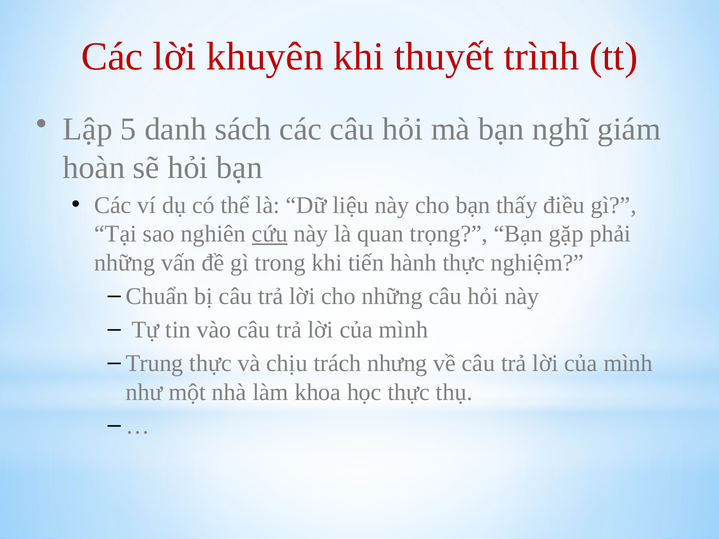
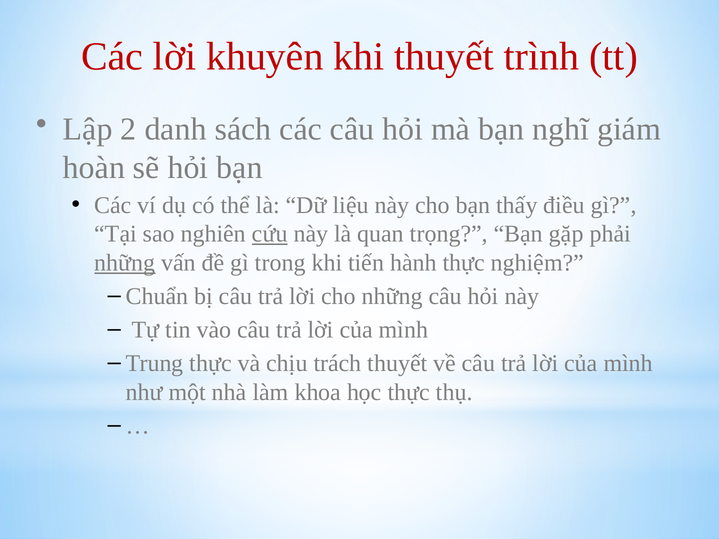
5: 5 -> 2 (128, 129)
những underline: none -> present (125, 263)
trách nhưng: nhưng -> thuyết (397, 364)
